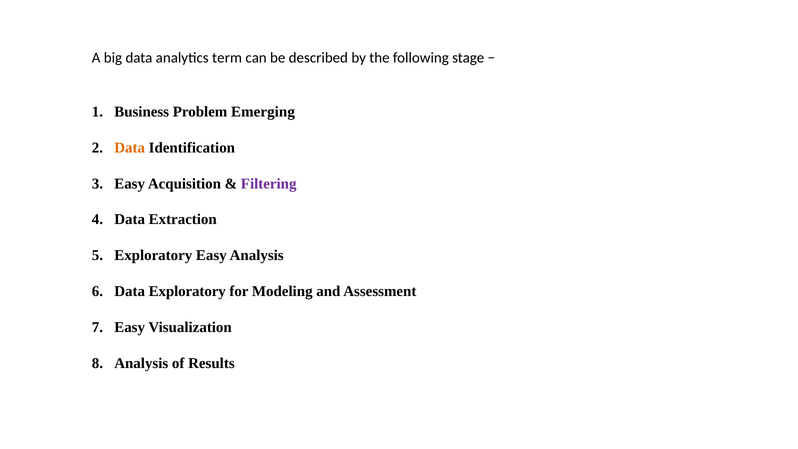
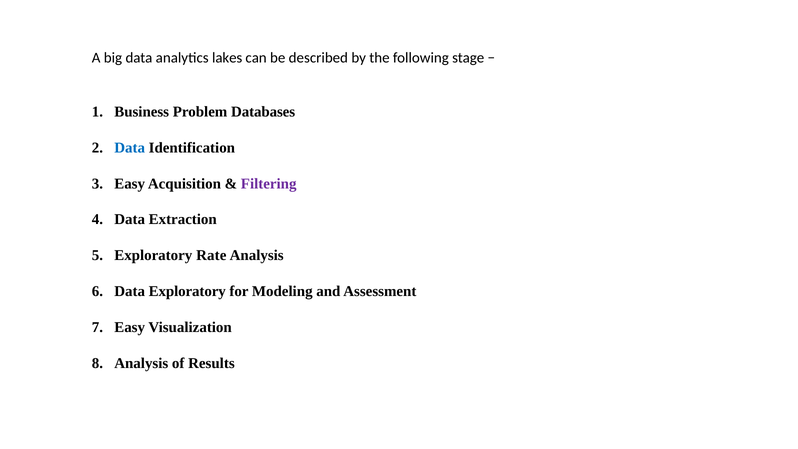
term: term -> lakes (227, 58)
Emerging: Emerging -> Databases (263, 112)
Data colour: orange -> blue (130, 148)
Exploratory Easy: Easy -> Rate (211, 255)
